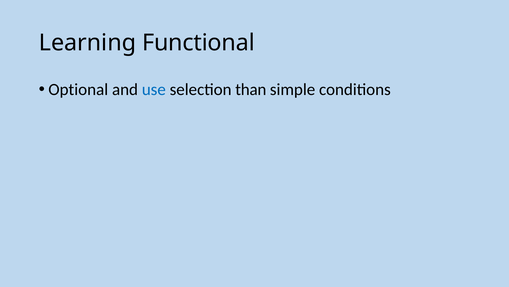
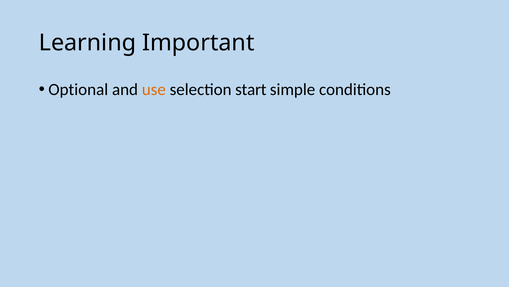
Functional: Functional -> Important (198, 43)
use colour: blue -> orange (154, 89)
than: than -> start (251, 89)
